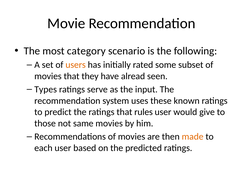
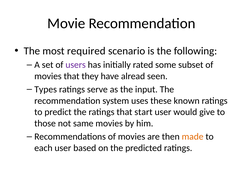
category: category -> required (86, 51)
users colour: orange -> purple (76, 65)
rules: rules -> start (143, 112)
